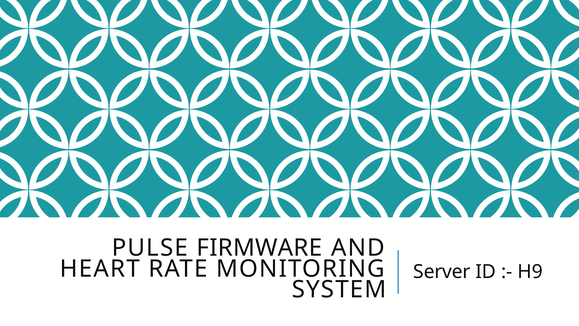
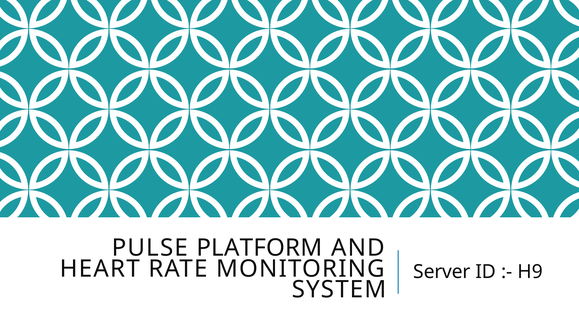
FIRMWARE: FIRMWARE -> PLATFORM (259, 248)
